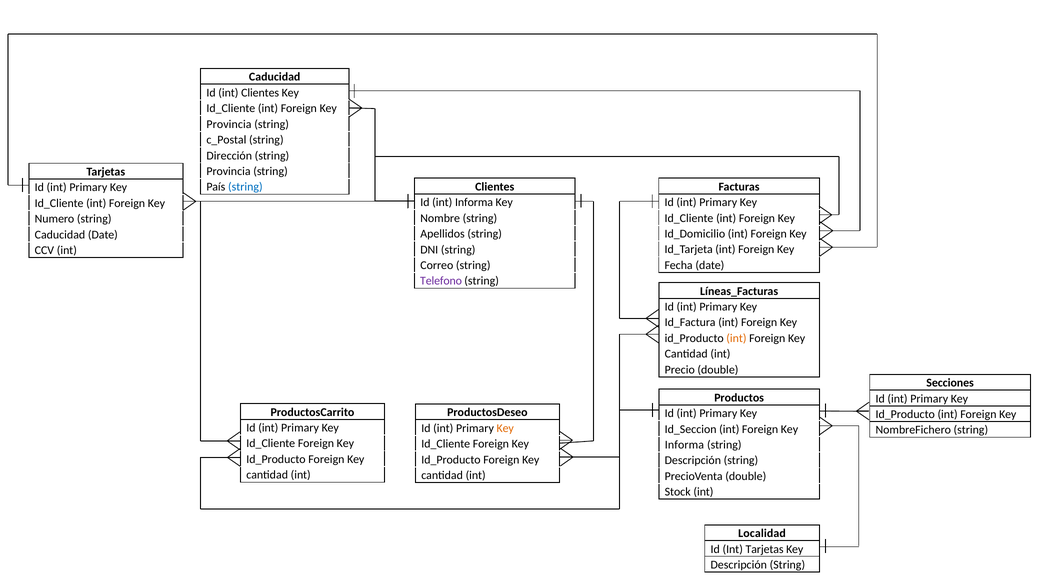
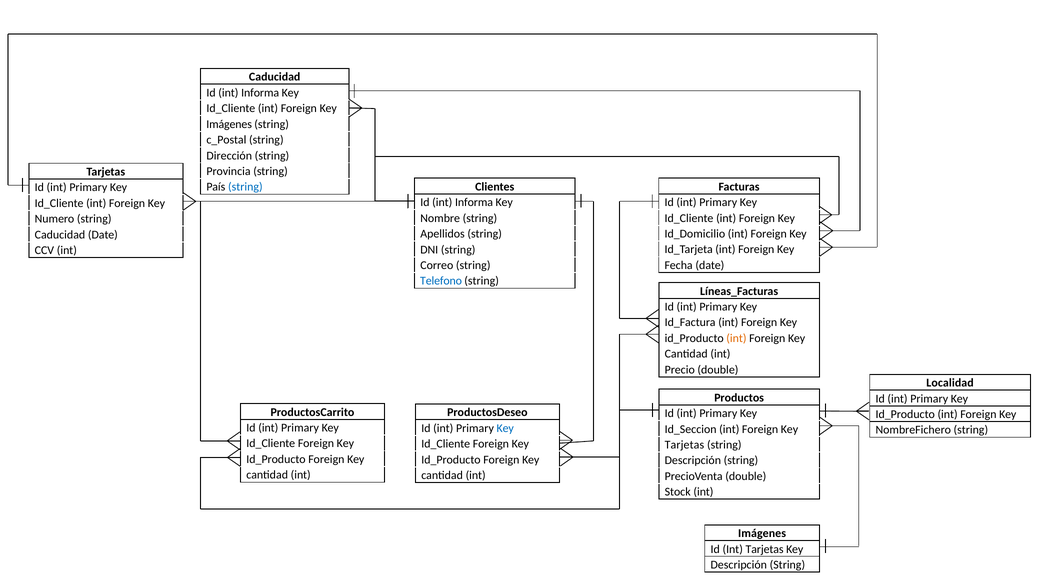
Clientes: Clientes -> Informa (260, 93)
Provincia: Provincia -> Imágenes (229, 124)
Telefono colour: purple -> blue (441, 281)
Secciones: Secciones -> Localidad (950, 383)
Key colour: orange -> blue (505, 428)
Informa: Informa -> Tarjetas (684, 445)
Localidad: Localidad -> Imágenes (762, 533)
